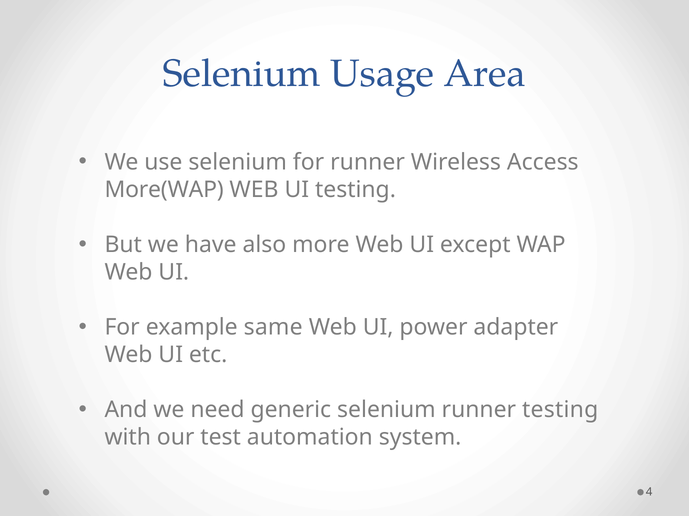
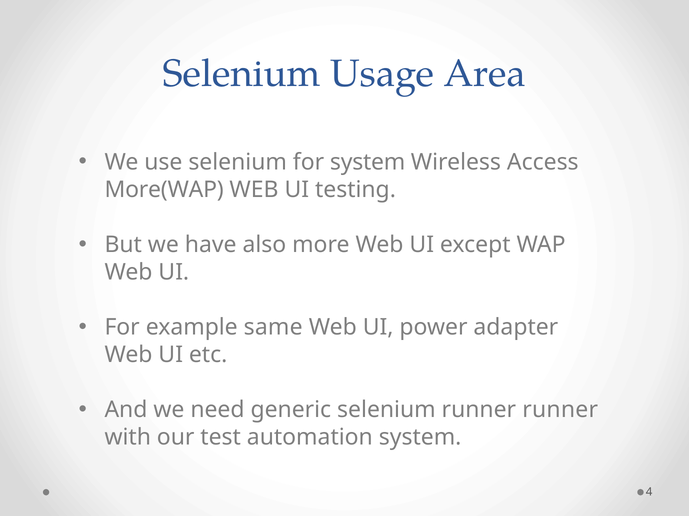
for runner: runner -> system (368, 162)
runner testing: testing -> runner (560, 410)
